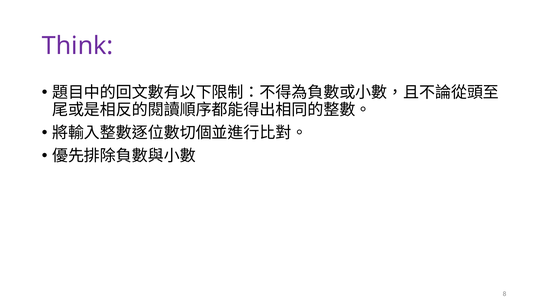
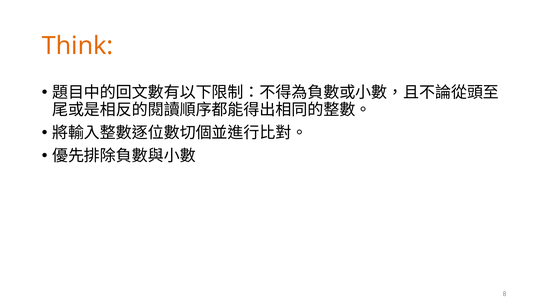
Think colour: purple -> orange (78, 46)
